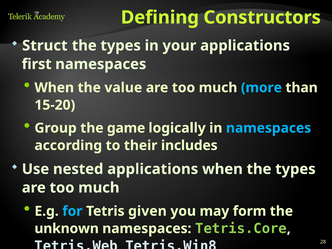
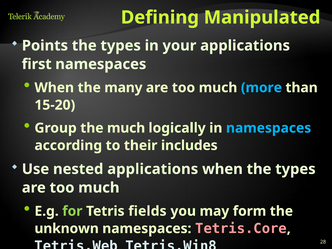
Constructors: Constructors -> Manipulated (262, 17)
Struct: Struct -> Points (45, 46)
value: value -> many (123, 88)
the game: game -> much (126, 128)
for colour: light blue -> light green (72, 211)
given: given -> fields (147, 211)
Tetris.Core colour: light green -> pink (241, 229)
